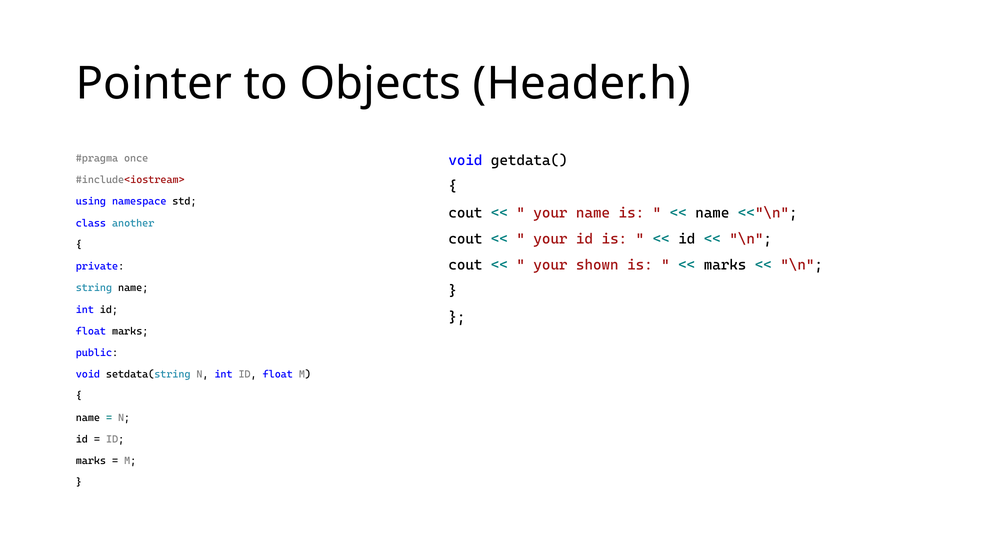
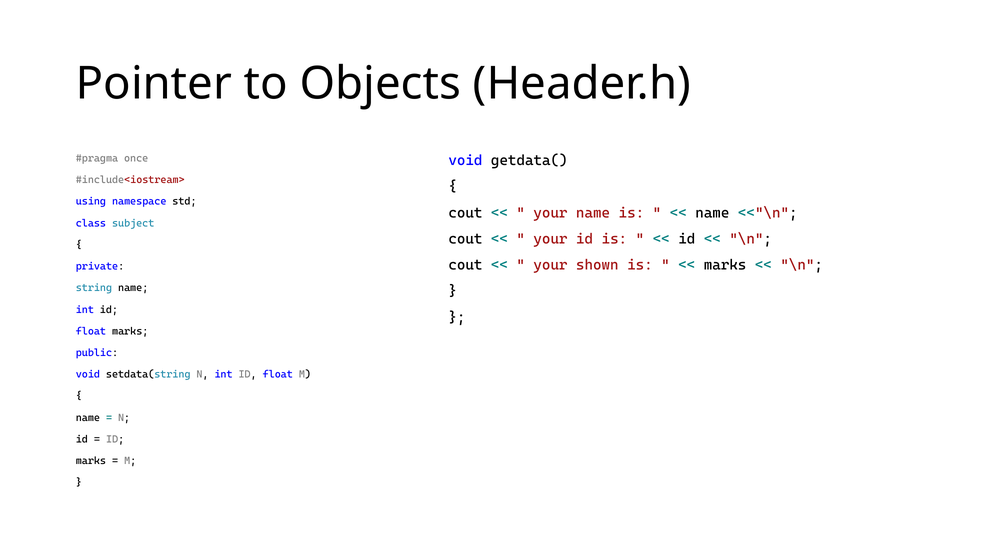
another: another -> subject (133, 223)
